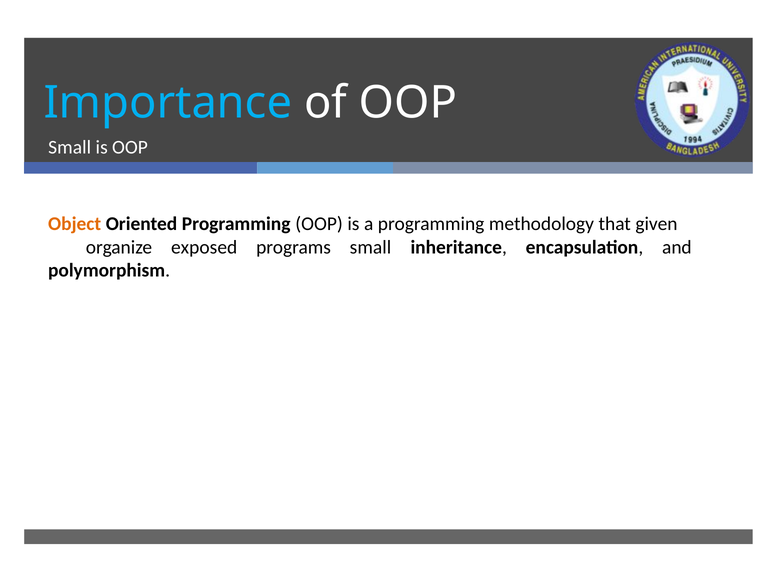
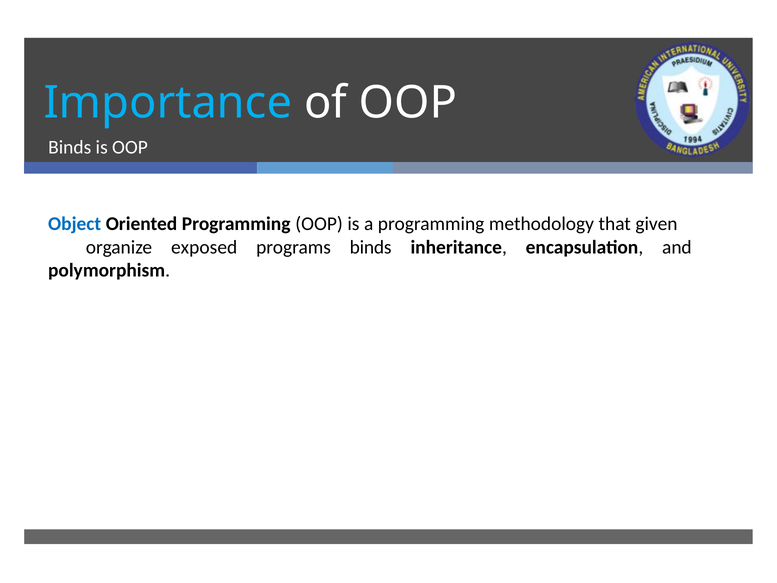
Small: Small -> Binds (70, 147)
Object colour: orange -> blue (75, 224)
programs small: small -> binds (371, 247)
